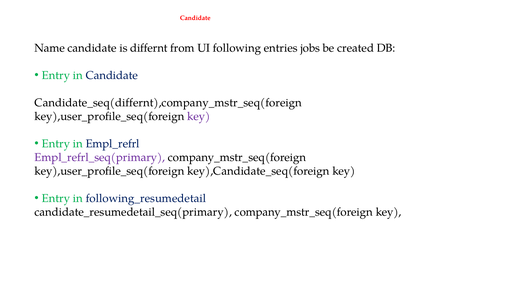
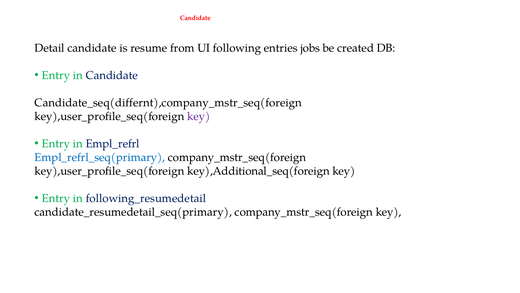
Name: Name -> Detail (50, 48)
differnt: differnt -> resume (149, 48)
Empl_refrl_seq(primary colour: purple -> blue (100, 157)
key),Candidate_seq(foreign: key),Candidate_seq(foreign -> key),Additional_seq(foreign (258, 171)
